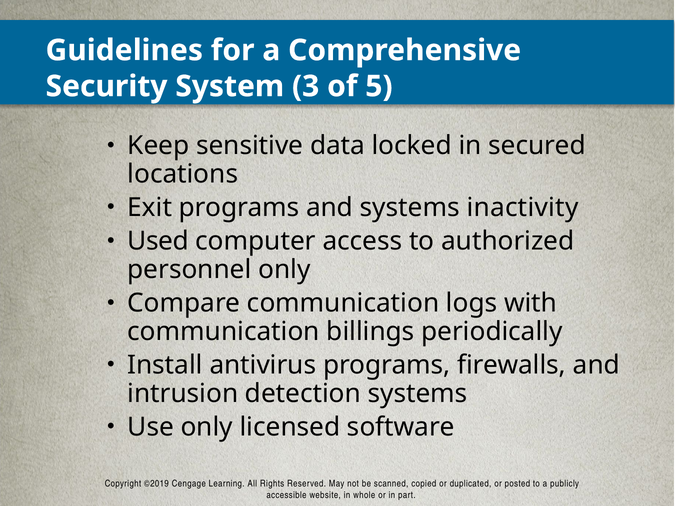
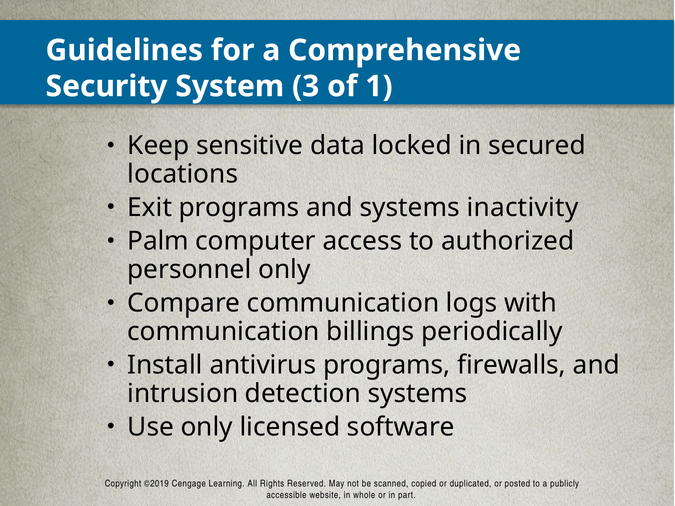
5: 5 -> 1 (379, 86)
Used: Used -> Palm (158, 241)
